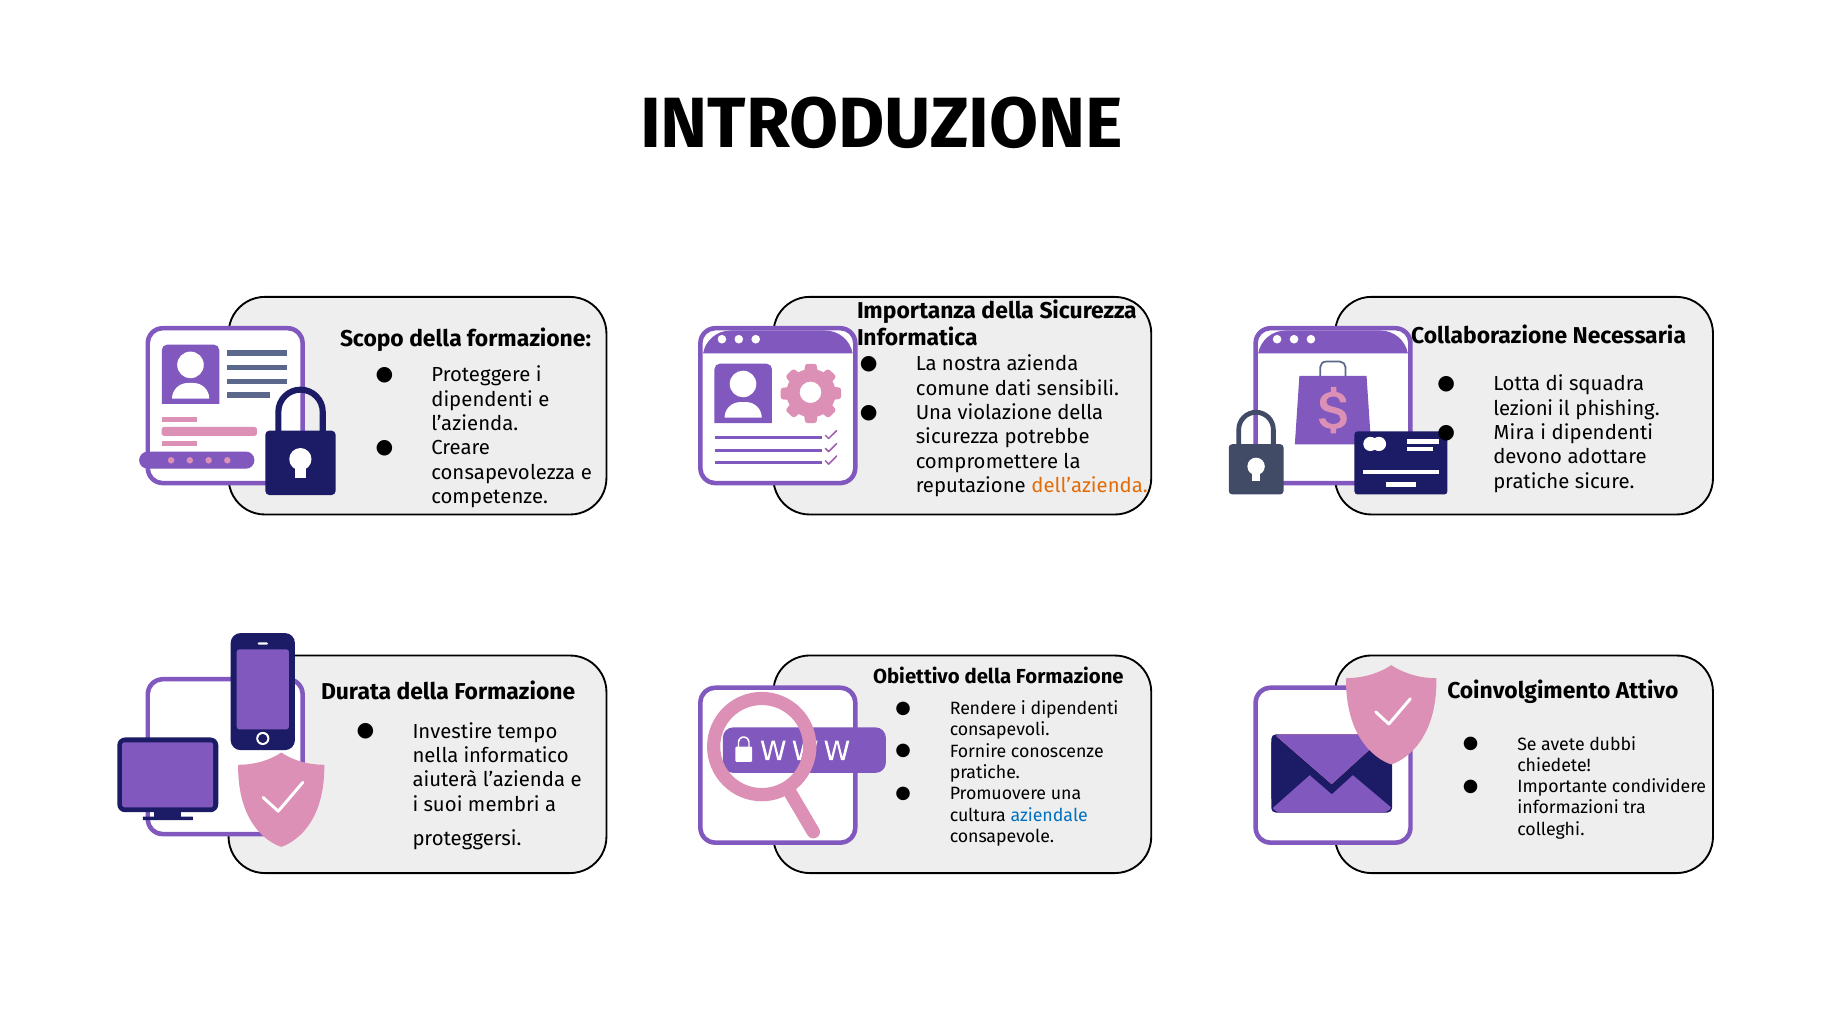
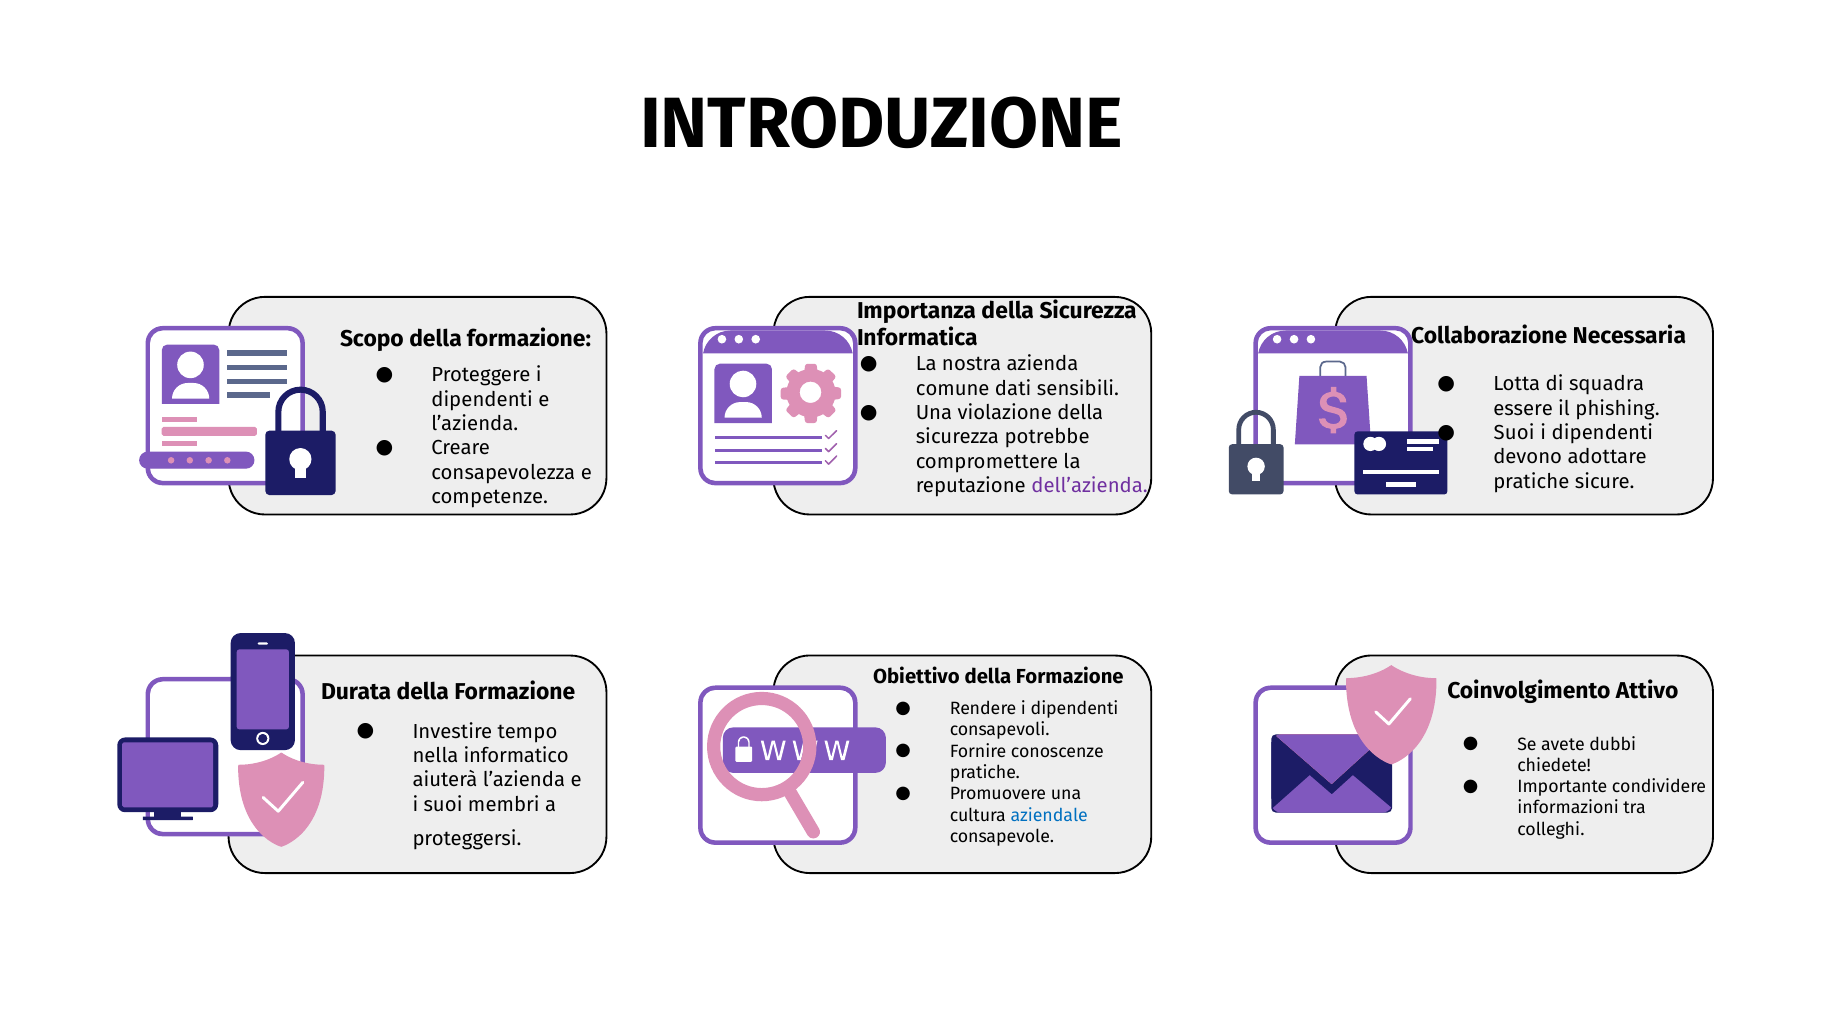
lezioni: lezioni -> essere (1523, 408)
Mira: Mira -> Suoi (1514, 433)
dell’azienda colour: orange -> purple (1090, 486)
